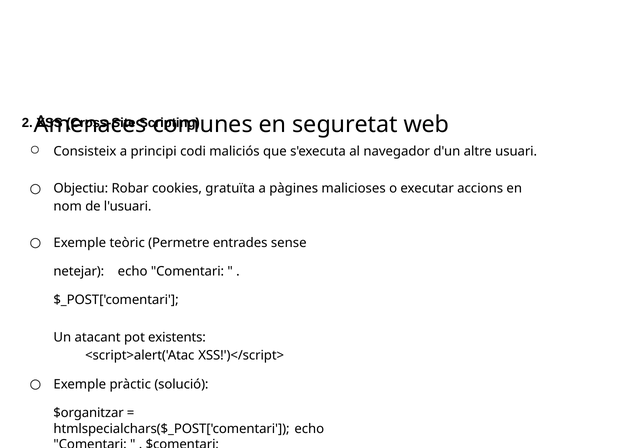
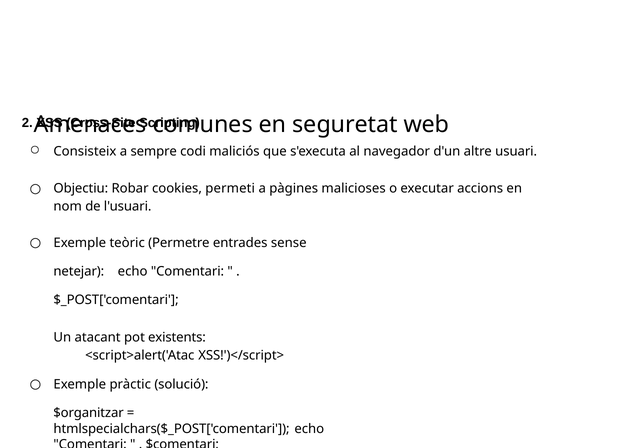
principi: principi -> sempre (154, 152)
gratuïta: gratuïta -> permeti (230, 189)
